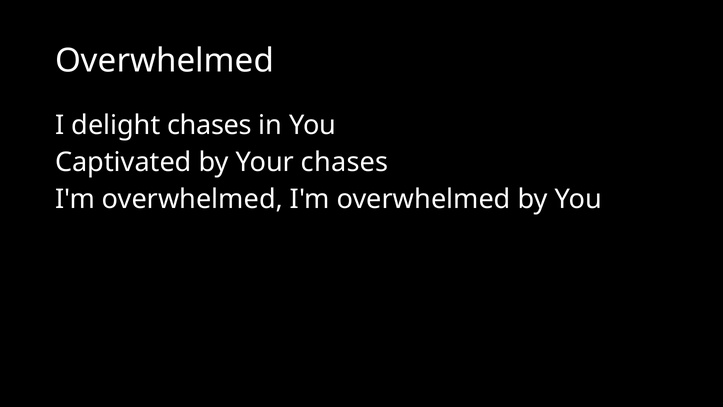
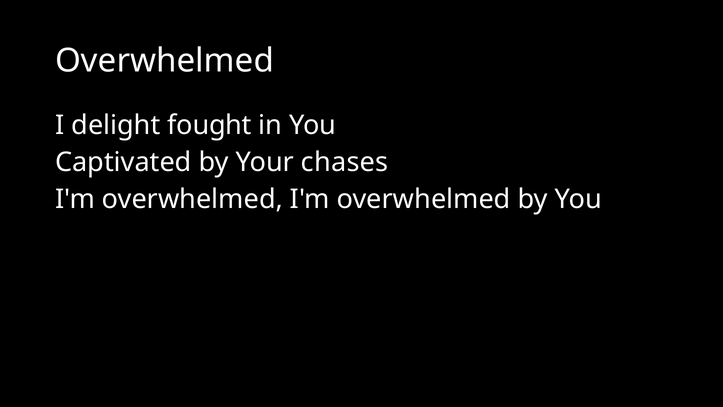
delight chases: chases -> fought (210, 125)
